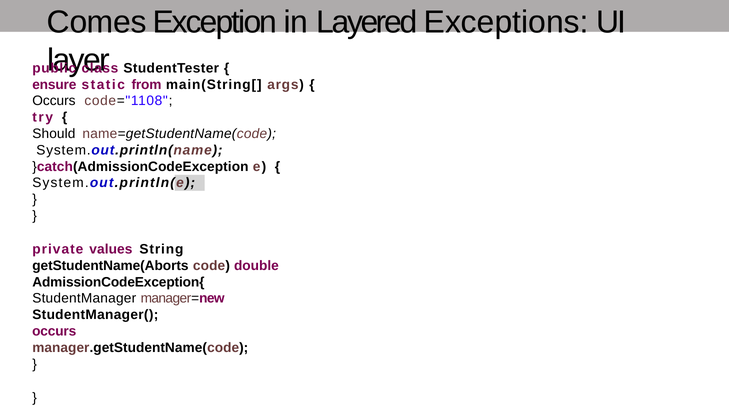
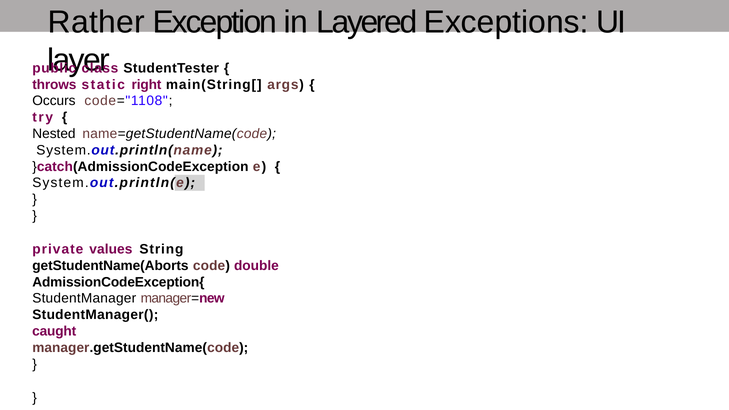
Comes: Comes -> Rather (96, 22)
ensure: ensure -> throws (54, 85)
from: from -> right (146, 85)
Should: Should -> Nested (54, 134)
occurs: occurs -> caught (54, 331)
